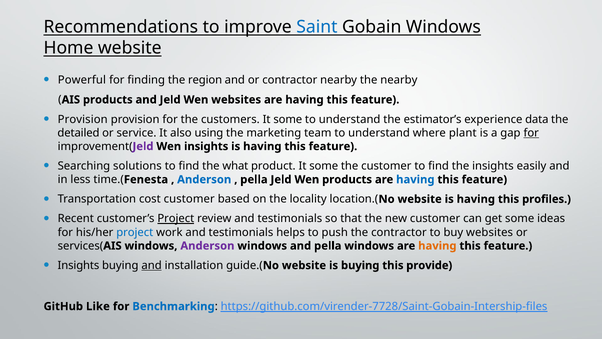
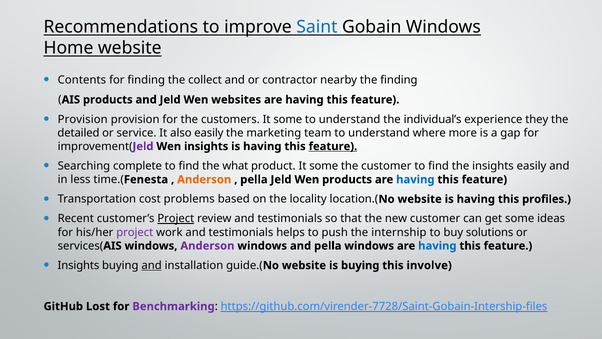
Powerful: Powerful -> Contents (82, 80)
region: region -> collect (205, 80)
the nearby: nearby -> finding (399, 80)
estimator’s: estimator’s -> individual’s (433, 119)
data: data -> they (537, 119)
also using: using -> easily (209, 133)
plant: plant -> more (463, 133)
for underline: present -> none (531, 133)
feature underline: none -> present (333, 146)
solutions: solutions -> complete (138, 166)
Anderson colour: blue -> orange (204, 179)
cost customer: customer -> problems (189, 199)
project colour: blue -> purple (135, 232)
the contractor: contractor -> internship (399, 232)
buy websites: websites -> solutions (490, 232)
having colour: orange -> blue (437, 246)
provide: provide -> involve (429, 265)
Like: Like -> Lost (98, 306)
Benchmarking colour: blue -> purple (173, 306)
